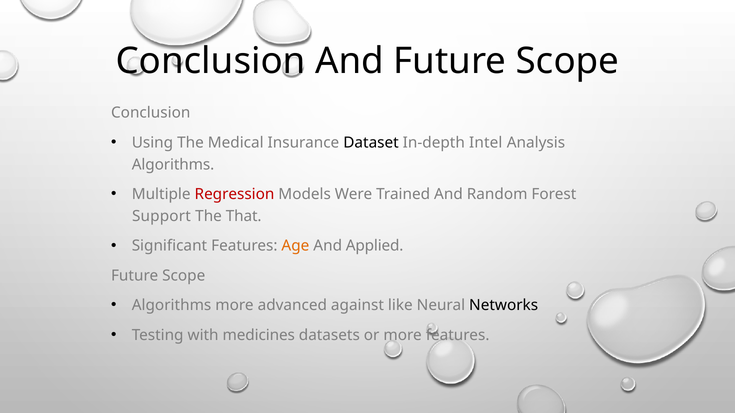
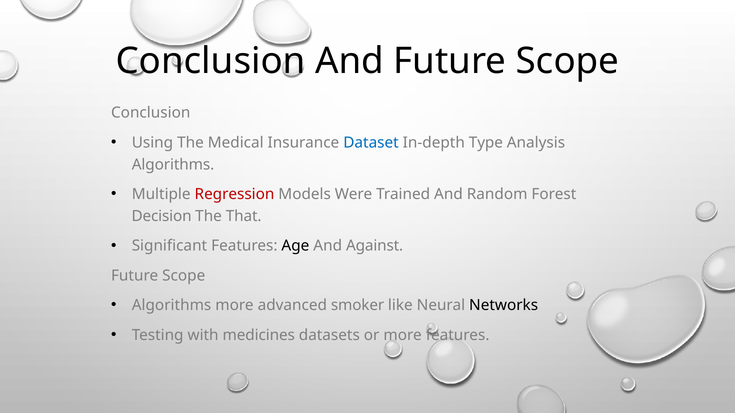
Dataset colour: black -> blue (371, 143)
Intel: Intel -> Type (486, 143)
Support: Support -> Decision (162, 216)
Age colour: orange -> black (295, 246)
Applied: Applied -> Against (375, 246)
against: against -> smoker (358, 306)
